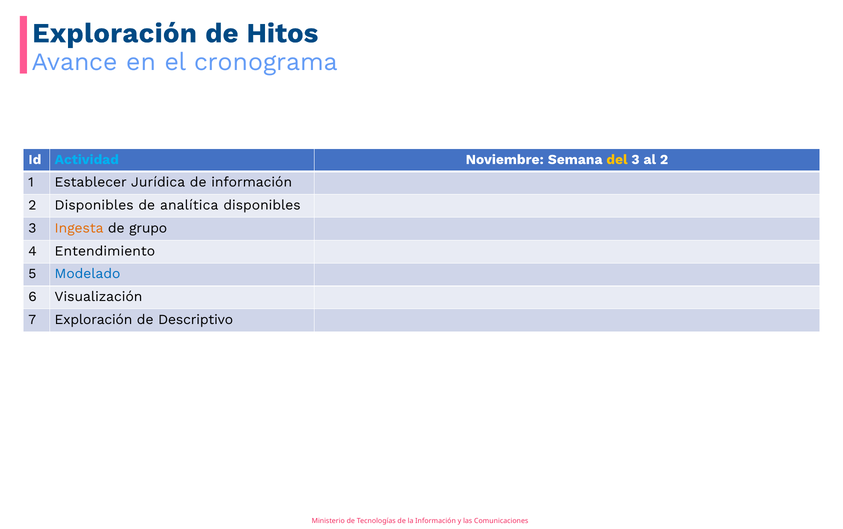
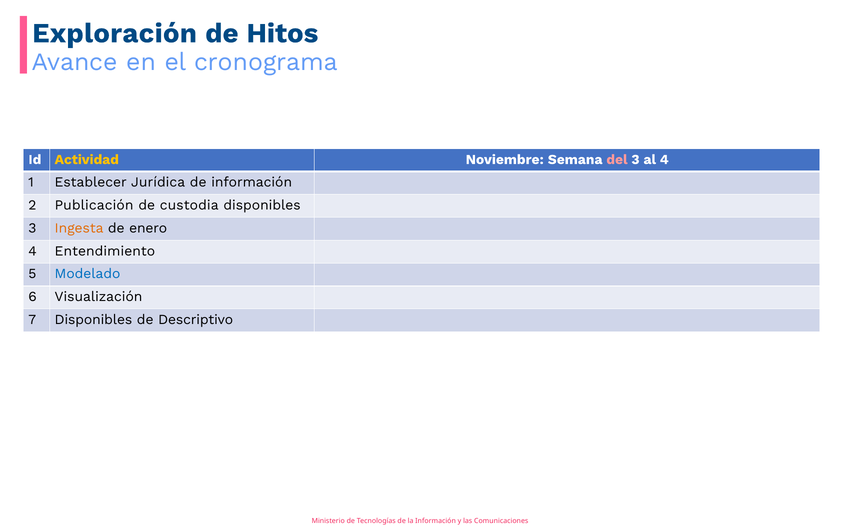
Actividad colour: light blue -> yellow (87, 160)
del colour: yellow -> pink (617, 160)
al 2: 2 -> 4 (664, 160)
2 Disponibles: Disponibles -> Publicación (94, 205)
analítica: analítica -> custodia (189, 205)
grupo: grupo -> enero (148, 228)
7 Exploración: Exploración -> Disponibles (93, 320)
